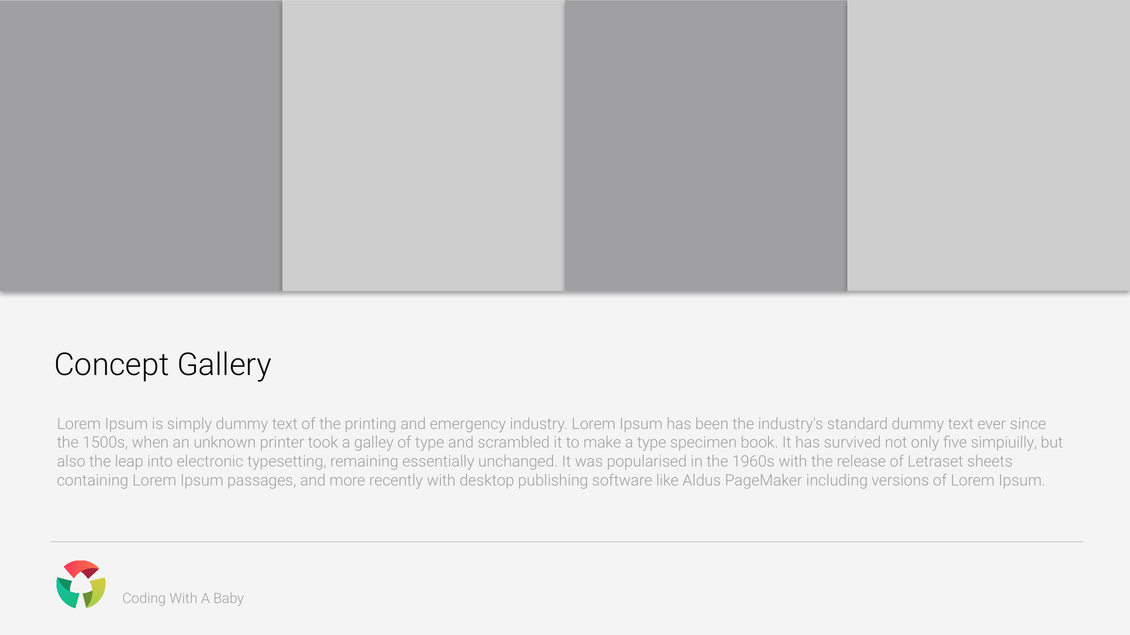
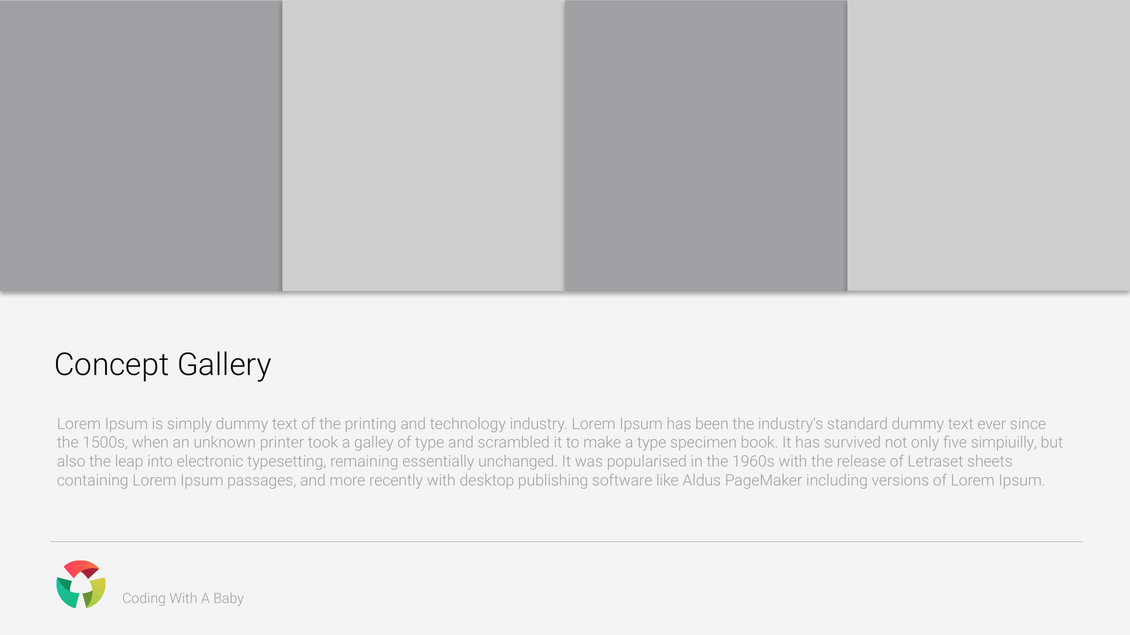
emergency: emergency -> technology (468, 424)
